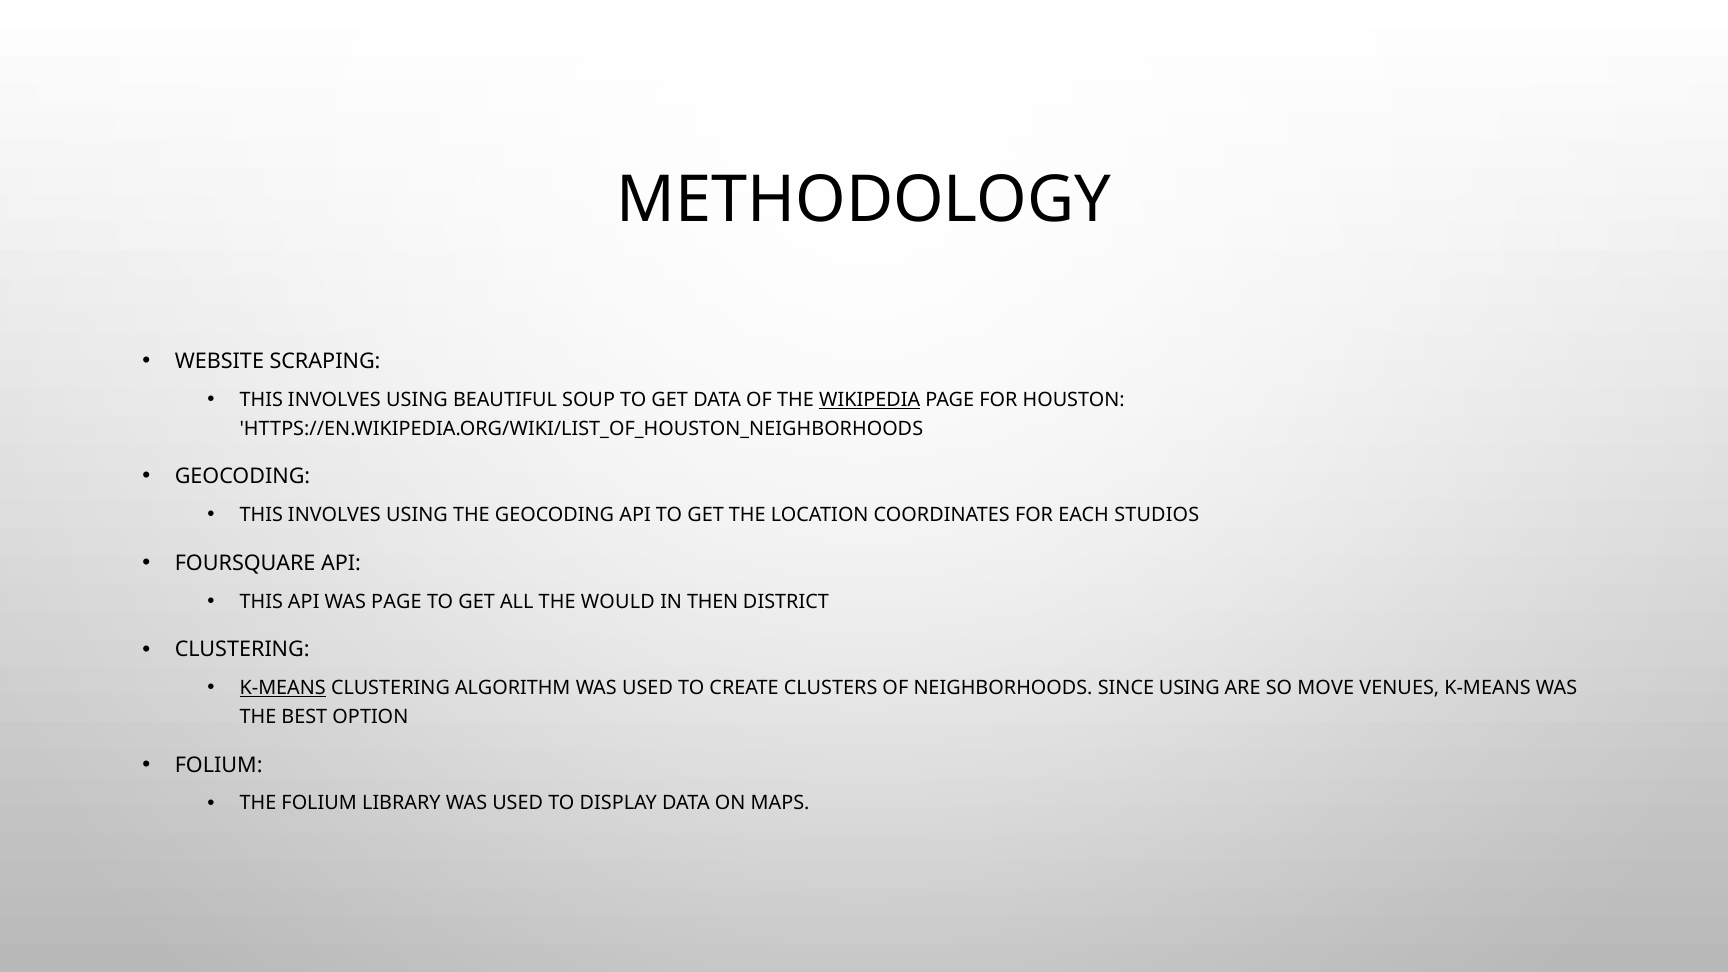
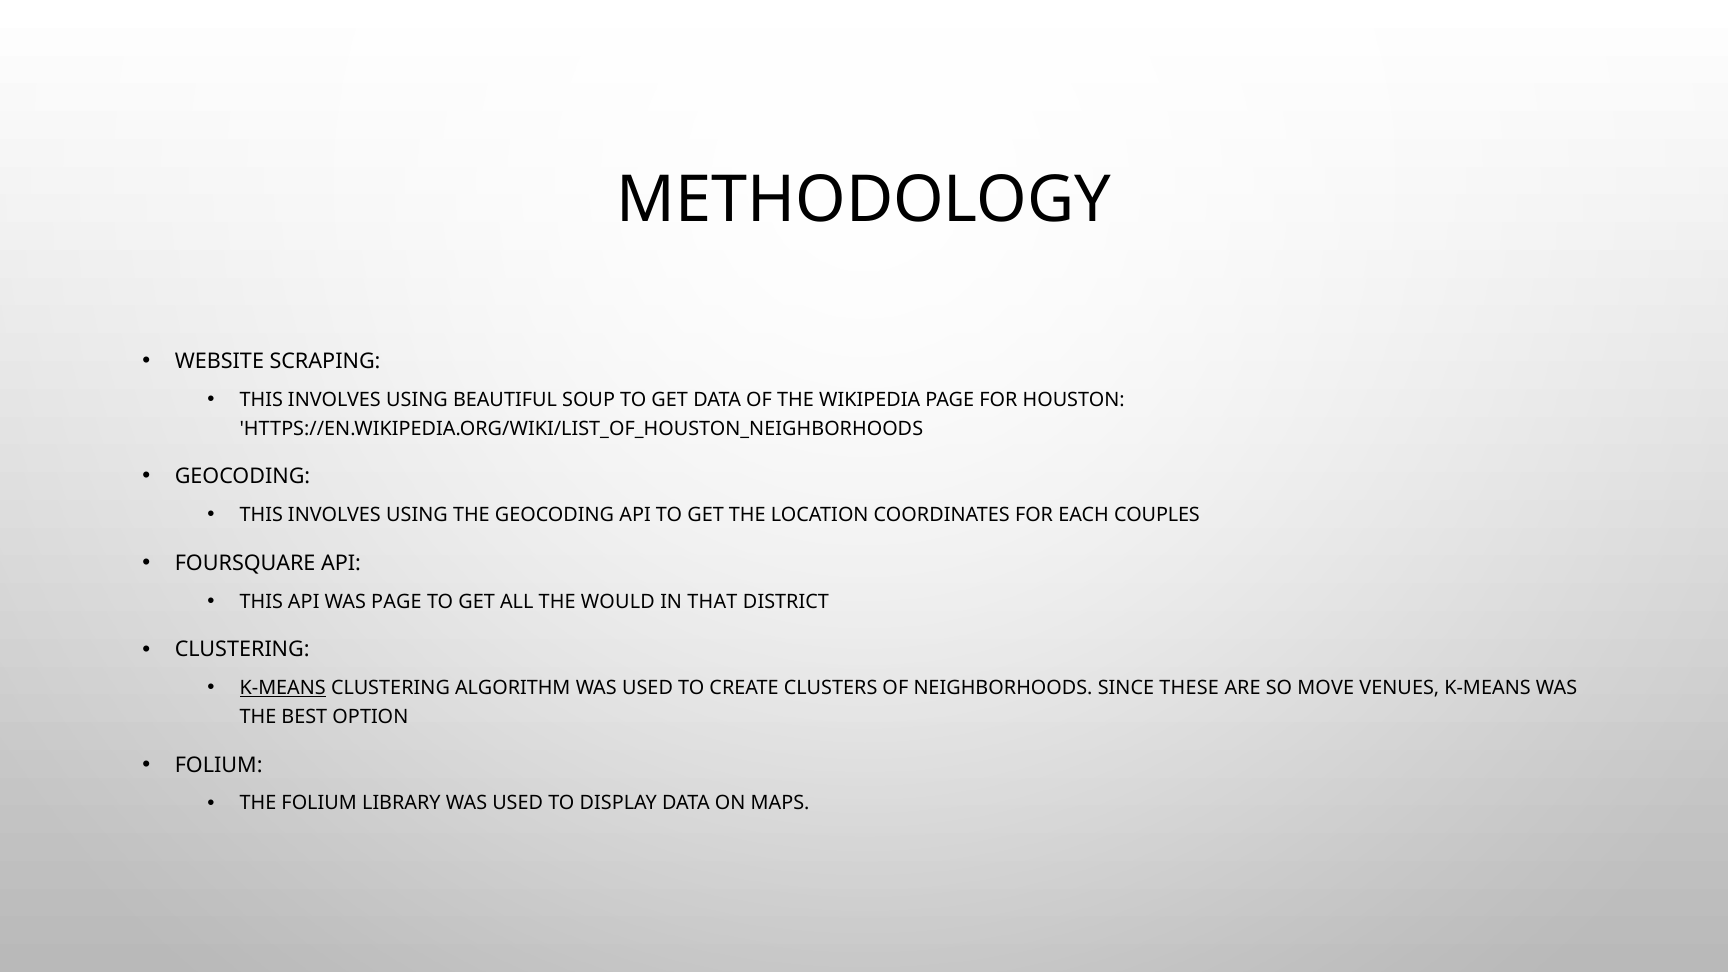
WIKIPEDIA underline: present -> none (870, 400)
STUDIOS: STUDIOS -> COUPLES (1157, 515)
THEN: THEN -> THAT (712, 602)
SINCE USING: USING -> THESE (1189, 688)
